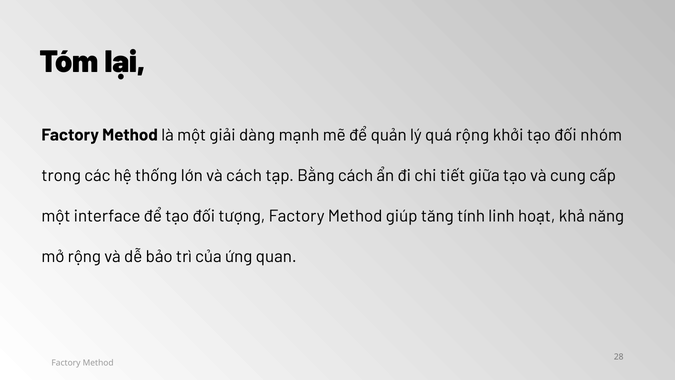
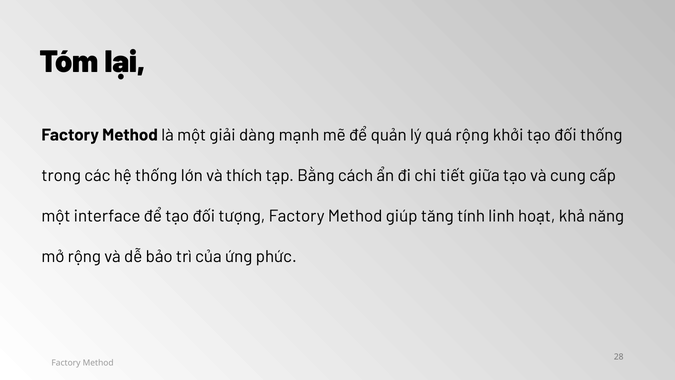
đối nhóm: nhóm -> thống (601, 135)
và cách: cách -> thích (244, 175)
quan: quan -> phức (276, 256)
